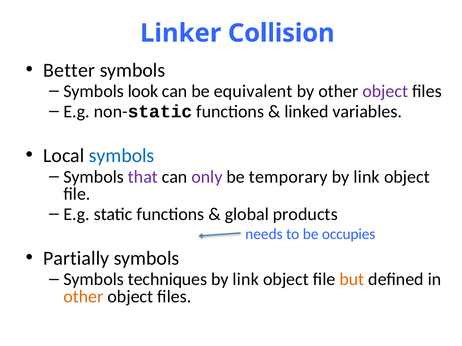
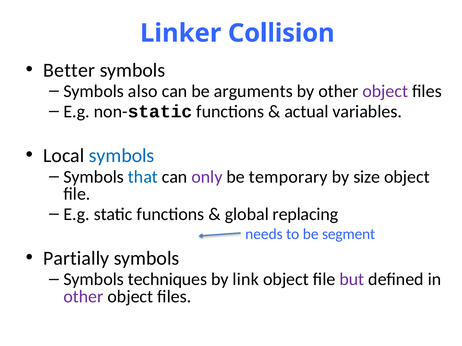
look: look -> also (143, 91)
equivalent: equivalent -> arguments (253, 91)
linked: linked -> actual (306, 112)
that colour: purple -> blue (143, 177)
link: link -> size (367, 177)
products: products -> replacing (305, 214)
occupies: occupies -> segment (349, 234)
but colour: orange -> purple (352, 280)
other colour: orange -> purple (83, 297)
